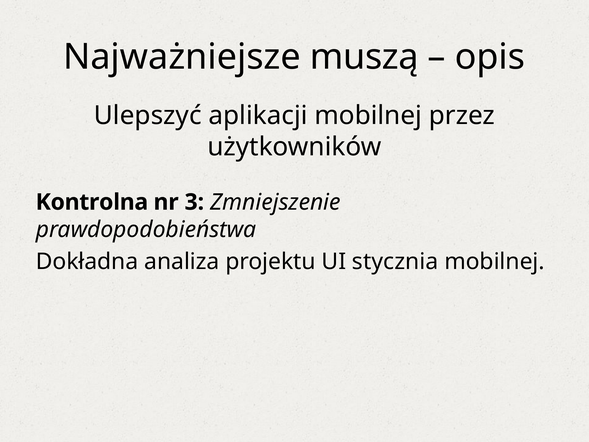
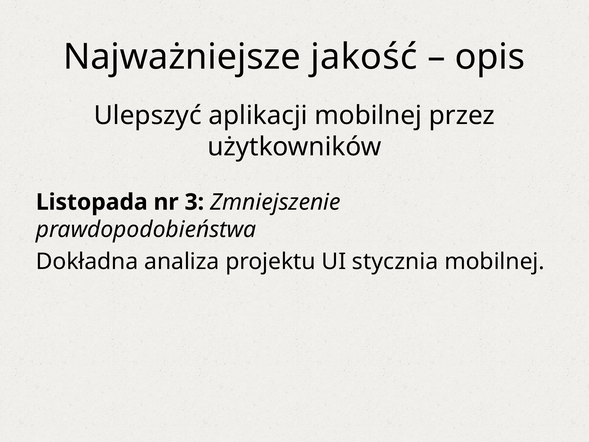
muszą: muszą -> jakość (364, 57)
Kontrolna: Kontrolna -> Listopada (92, 202)
